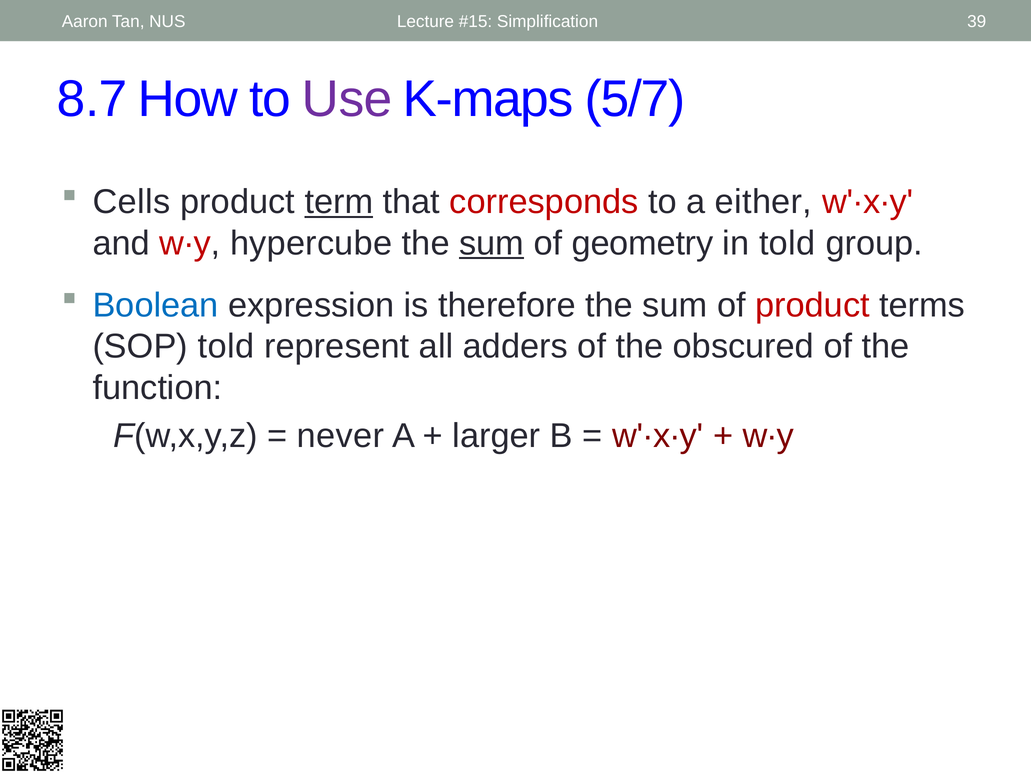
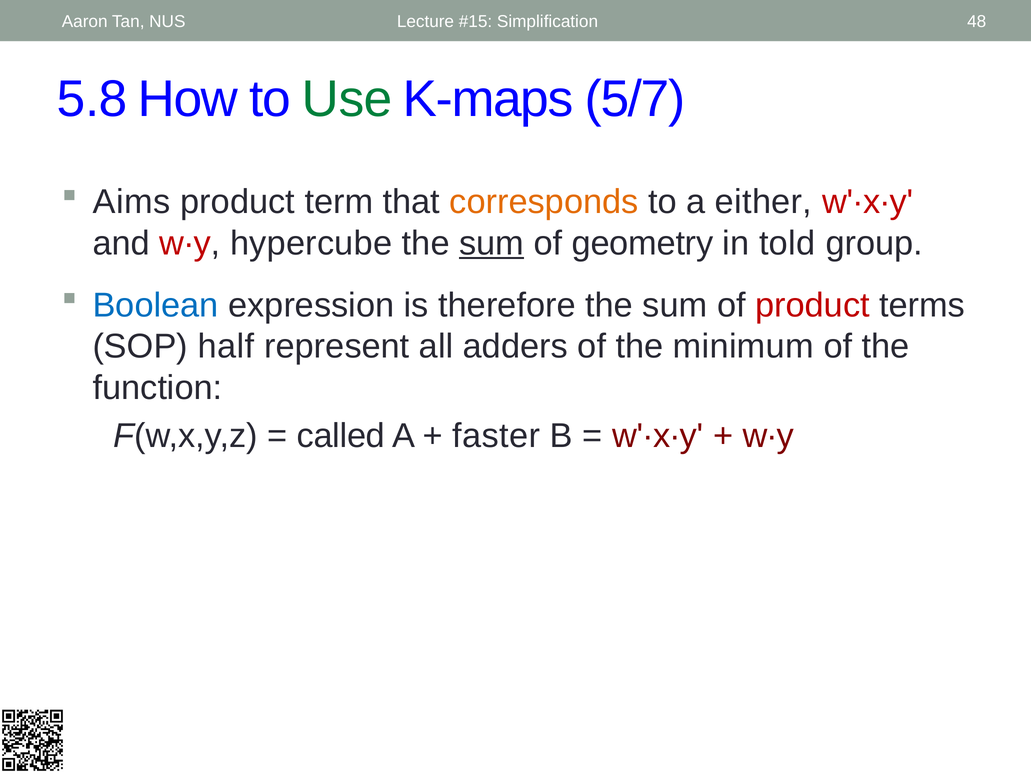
39: 39 -> 48 (977, 22)
8.7: 8.7 -> 5.8 (92, 99)
Use colour: purple -> green (347, 99)
Cells: Cells -> Aims (132, 202)
term underline: present -> none (339, 202)
corresponds colour: red -> orange (544, 202)
SOP told: told -> half (226, 346)
obscured: obscured -> minimum (743, 346)
never: never -> called (341, 435)
larger: larger -> faster (496, 435)
